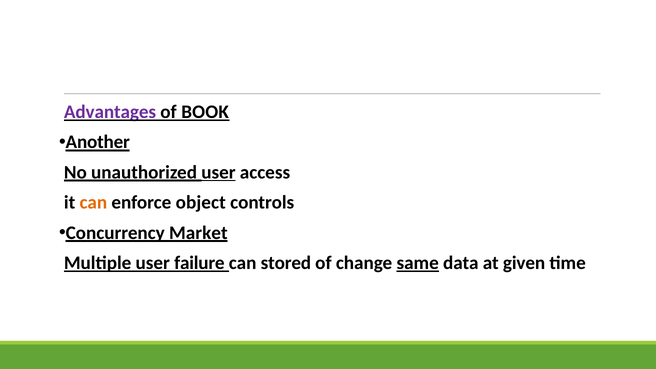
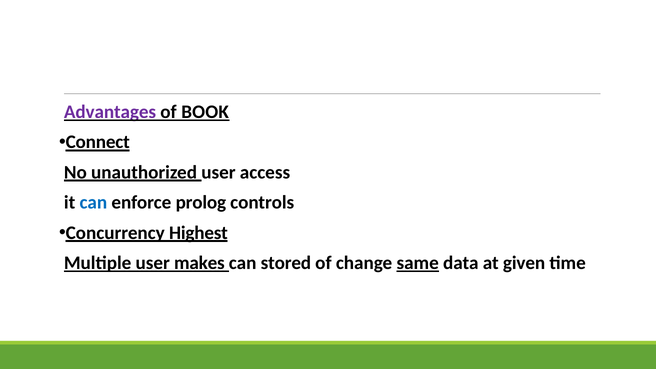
Another: Another -> Connect (98, 142)
user underline: present -> none (218, 172)
can colour: orange -> blue (93, 203)
object: object -> prolog (201, 203)
Market: Market -> Highest (198, 233)
failure: failure -> makes (199, 263)
